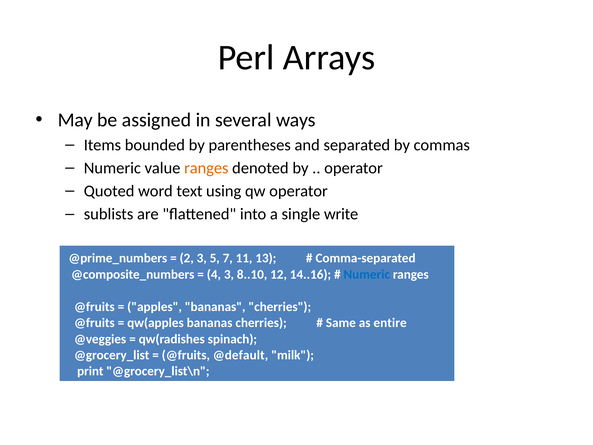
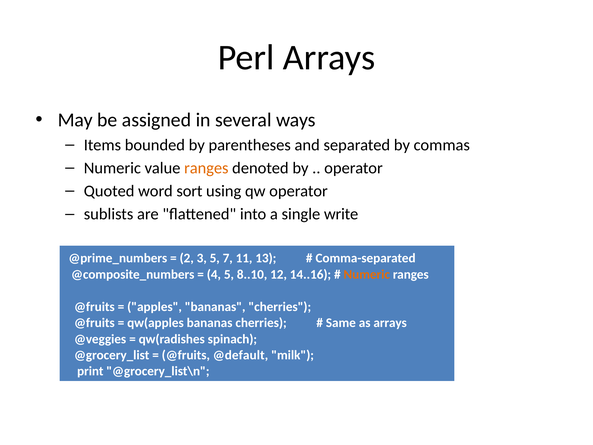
text: text -> sort (189, 191)
4 3: 3 -> 5 (229, 274)
Numeric colour: blue -> orange (367, 274)
as entire: entire -> arrays (390, 323)
